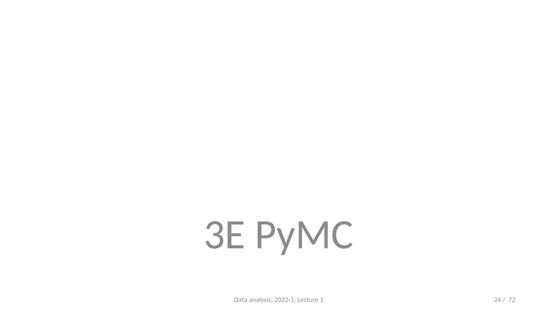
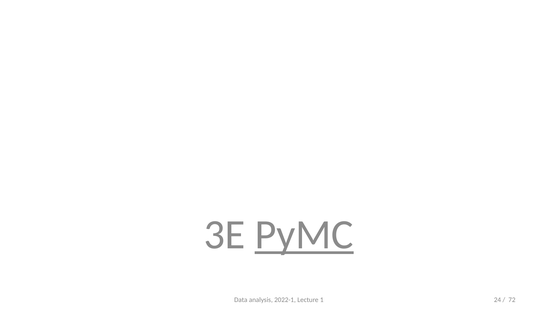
PyMC underline: none -> present (304, 235)
